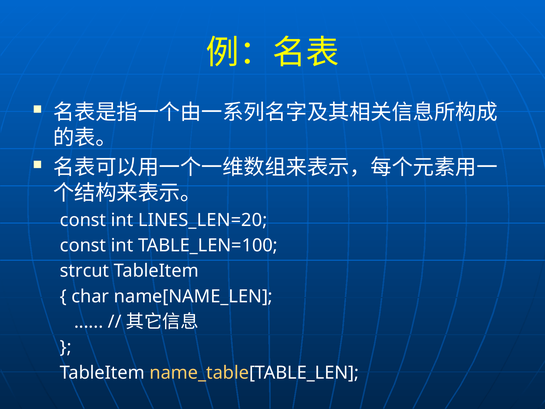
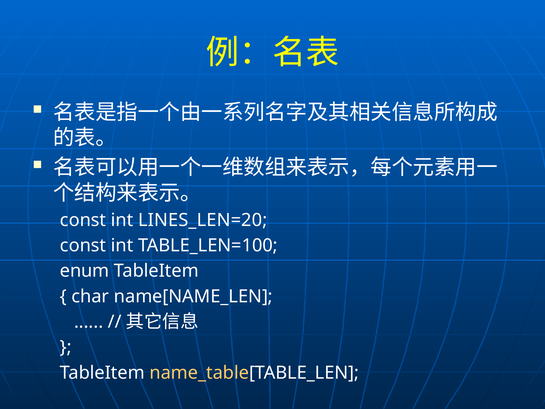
strcut: strcut -> enum (85, 271)
